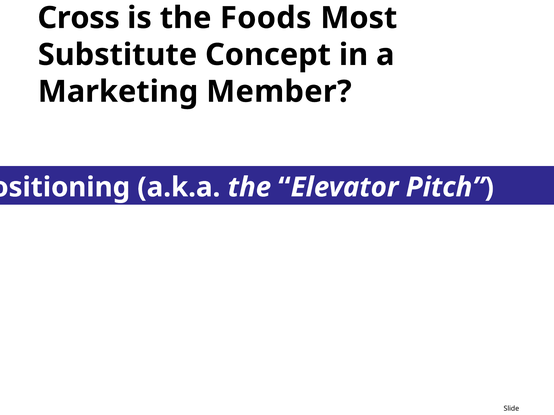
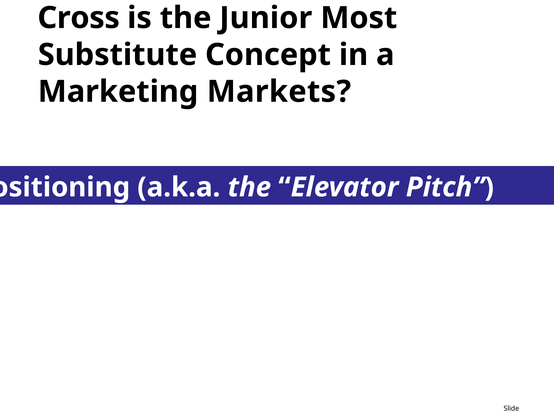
Foods: Foods -> Junior (266, 18)
Member: Member -> Markets (279, 92)
